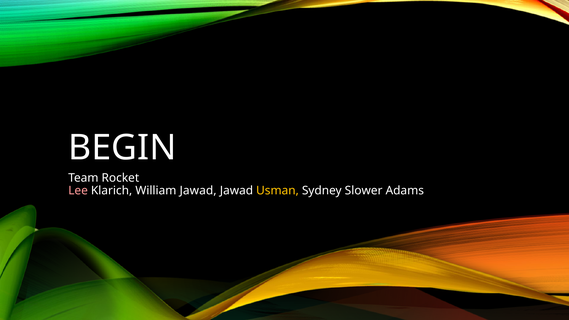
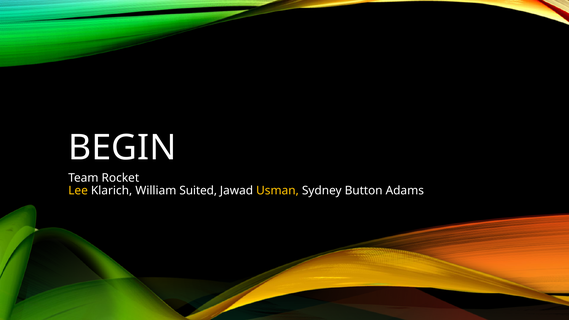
Lee colour: pink -> yellow (78, 191)
William Jawad: Jawad -> Suited (198, 191)
Slower: Slower -> Button (364, 191)
